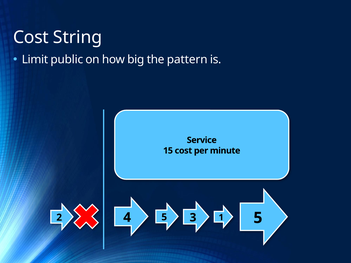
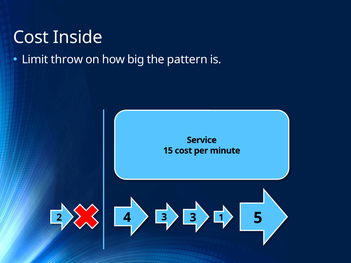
String: String -> Inside (78, 37)
public: public -> throw (67, 59)
4 5: 5 -> 3 (164, 217)
